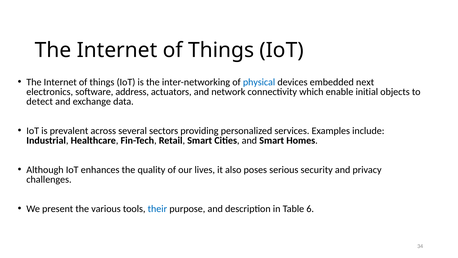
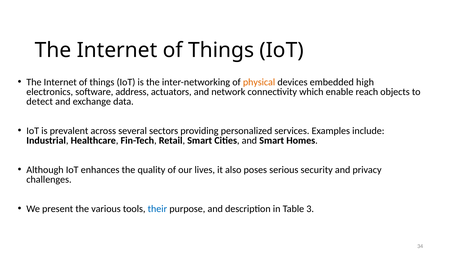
physical colour: blue -> orange (259, 82)
next: next -> high (365, 82)
initial: initial -> reach (367, 92)
6: 6 -> 3 (310, 208)
